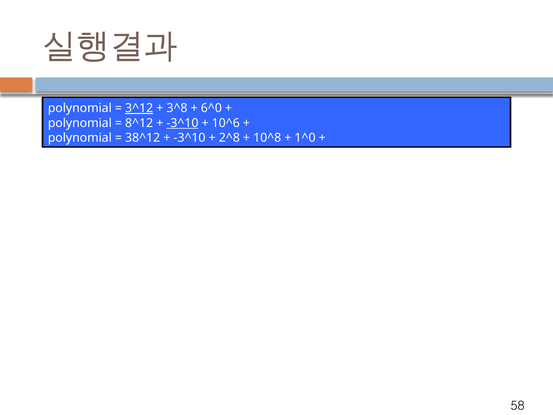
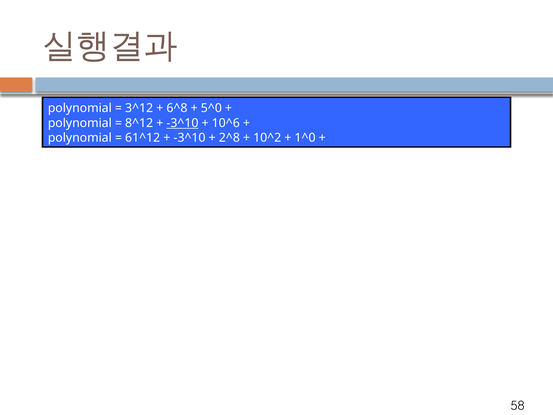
3^12 underline: present -> none (139, 108)
3^8: 3^8 -> 6^8 (177, 108)
6^0: 6^0 -> 5^0 (211, 108)
38^12: 38^12 -> 61^12 (143, 138)
10^8: 10^8 -> 10^2 (267, 138)
